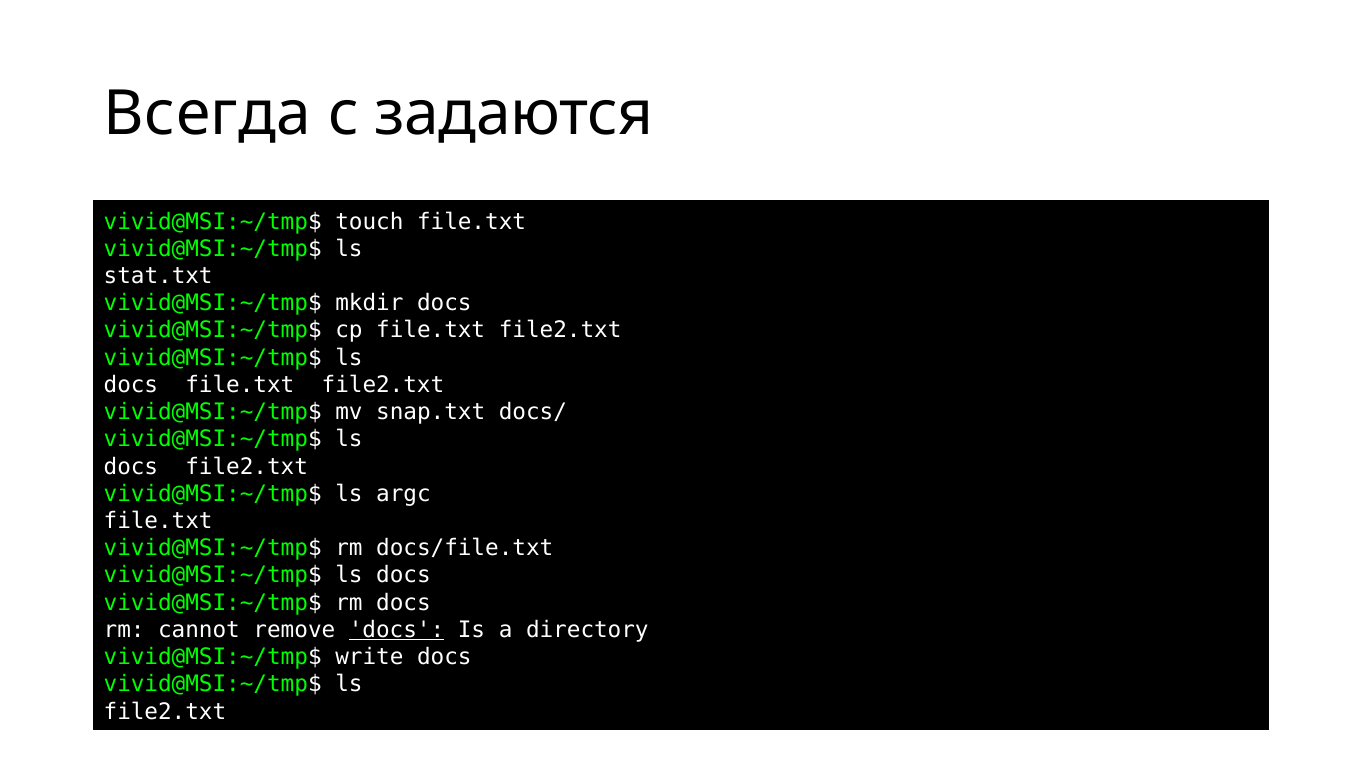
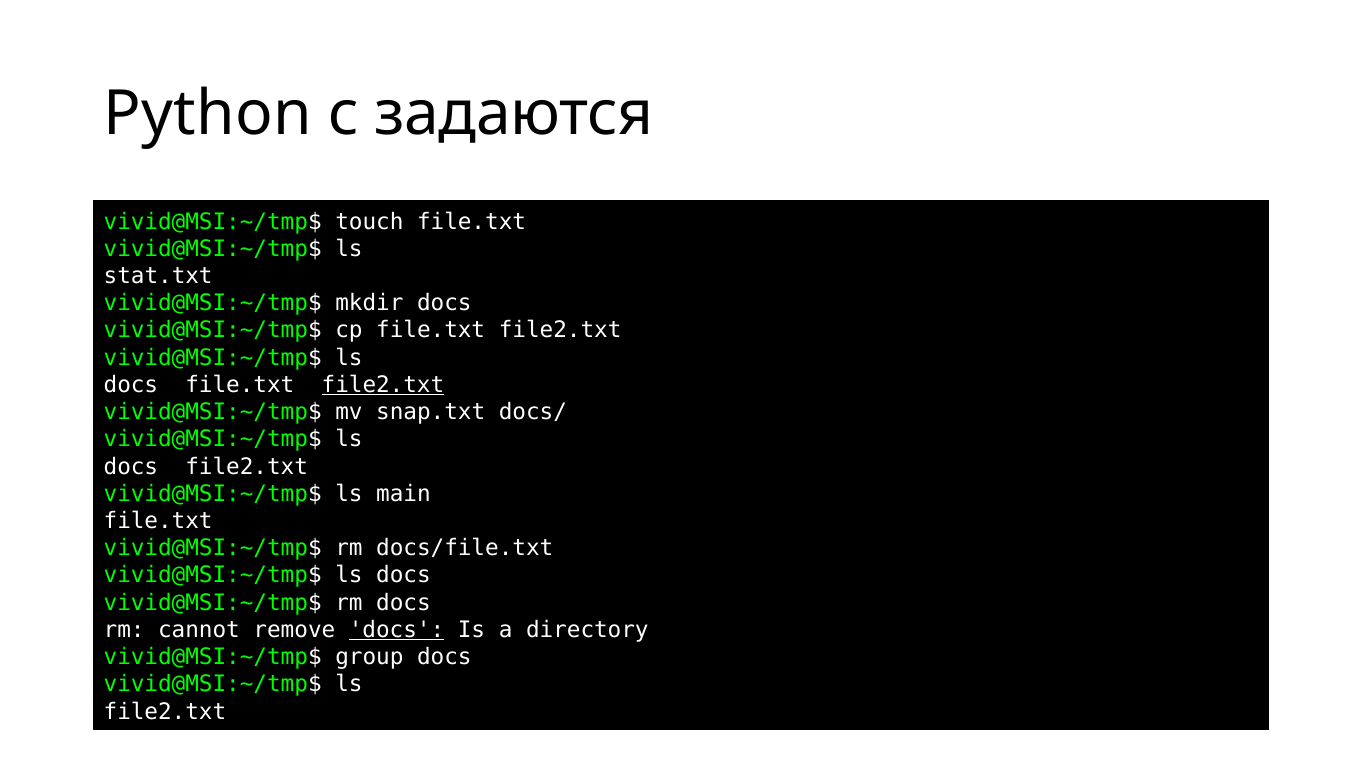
Всегда: Всегда -> Python (208, 114)
file2.txt underline: none -> present (383, 385)
argc: argc -> main (403, 494)
write: write -> group (369, 657)
